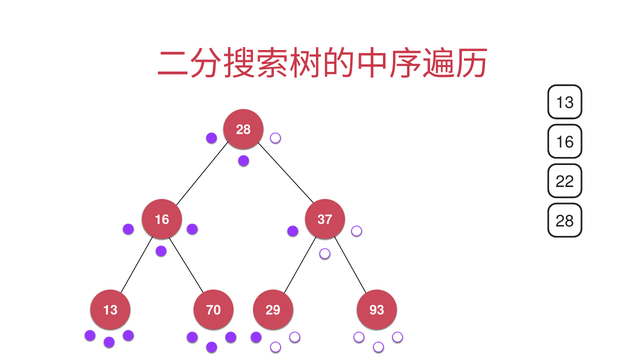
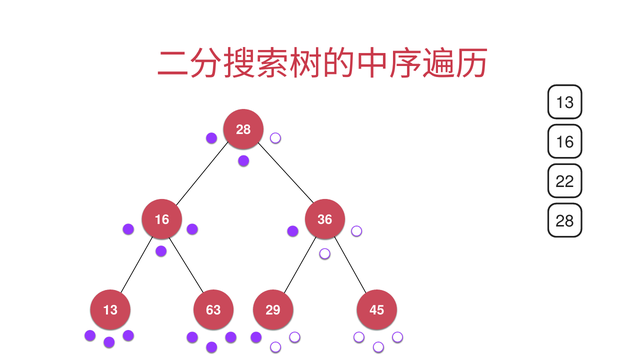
37: 37 -> 36 (325, 220)
70: 70 -> 63 (214, 311)
93: 93 -> 45 (377, 311)
